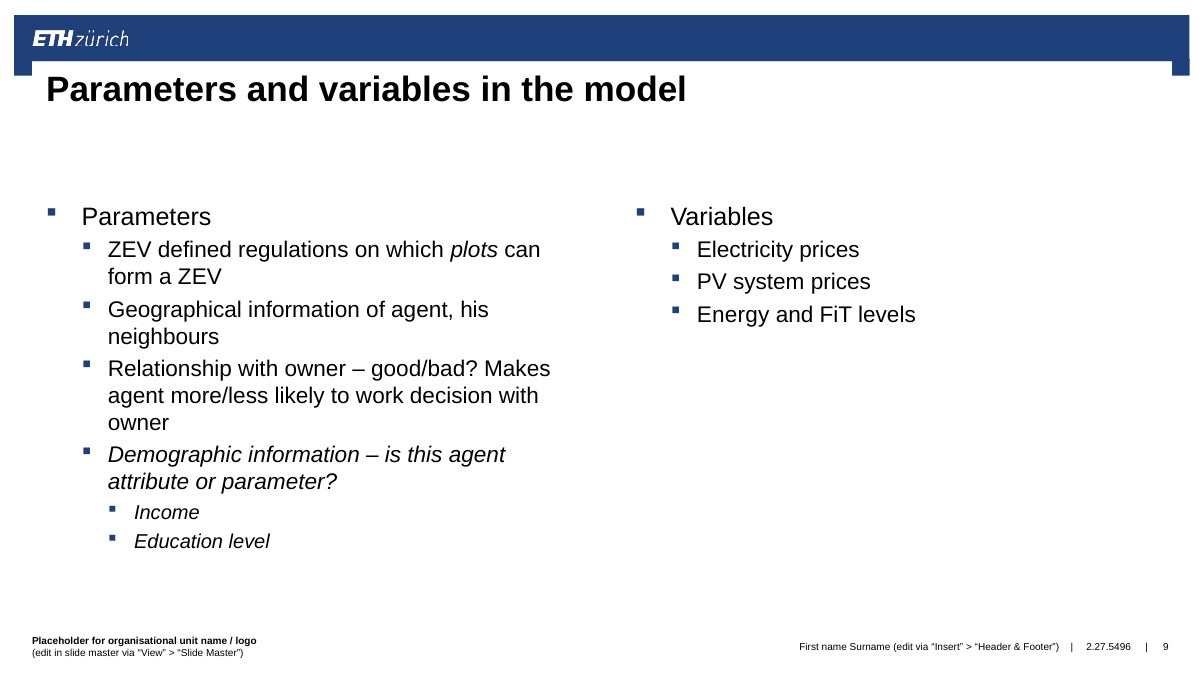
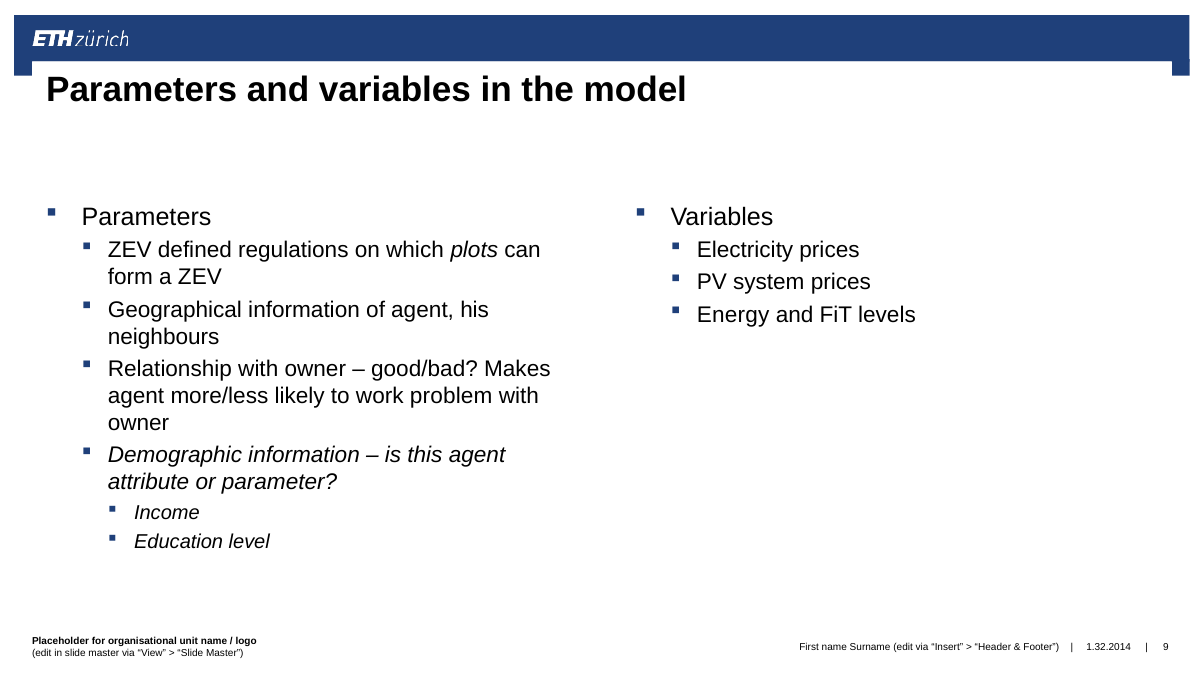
decision: decision -> problem (451, 396)
2.27.5496: 2.27.5496 -> 1.32.2014 (1109, 647)
